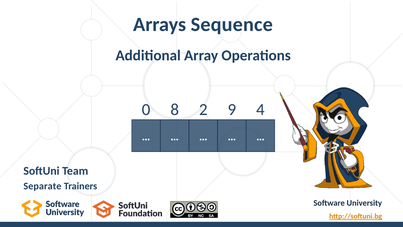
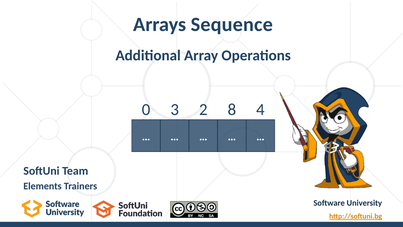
8: 8 -> 3 (175, 109)
9: 9 -> 8 (232, 110)
Separate: Separate -> Elements (43, 186)
